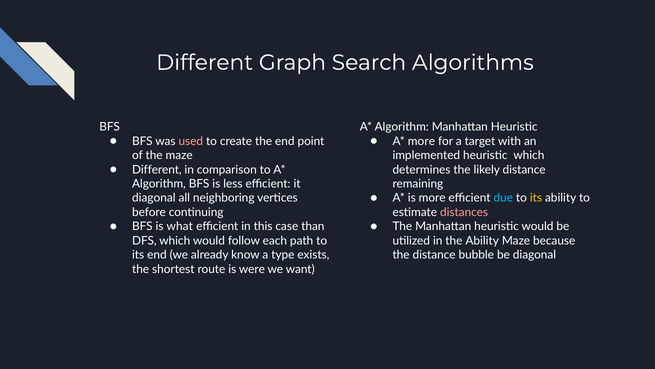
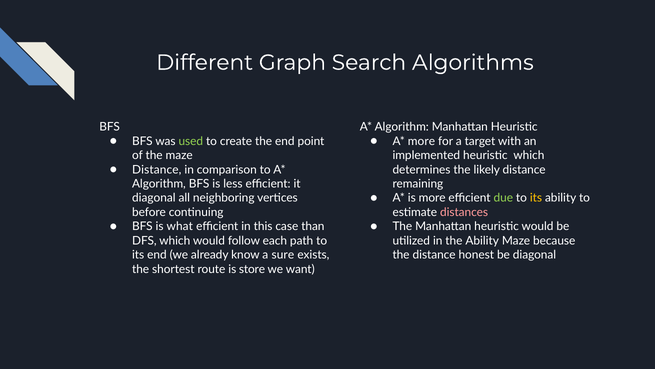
used colour: pink -> light green (191, 141)
Different: Different -> Distance (157, 169)
due colour: light blue -> light green (503, 198)
type: type -> sure (283, 255)
bubble: bubble -> honest (476, 255)
were: were -> store (252, 269)
